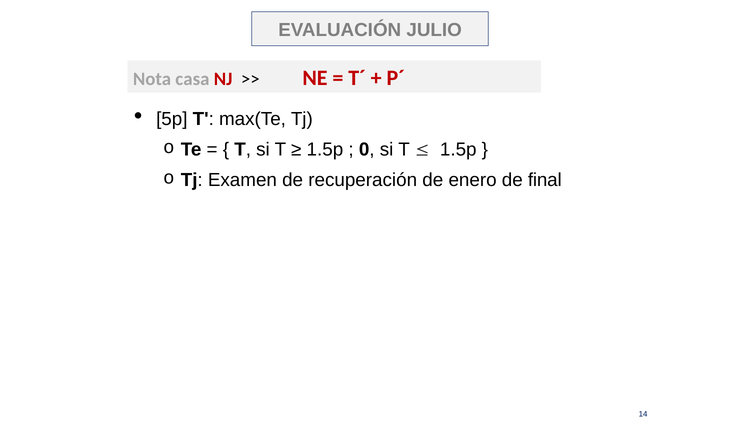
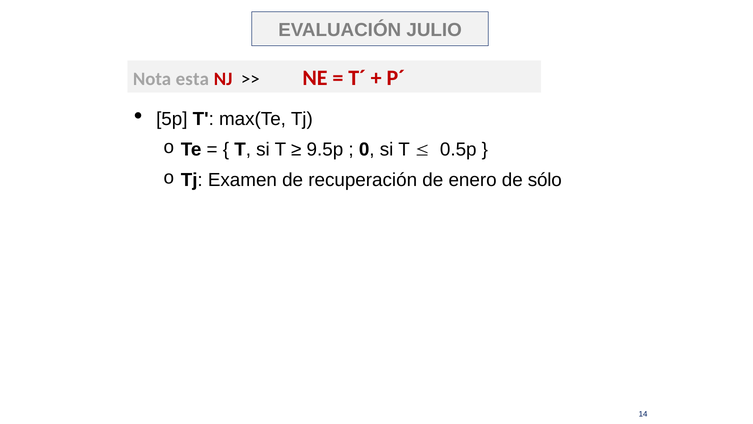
casa: casa -> esta (192, 79)
1.5p: 1.5p -> 9.5p (325, 149)
1.5p: 1.5p -> 0.5p (458, 149)
final: final -> sólo (545, 180)
